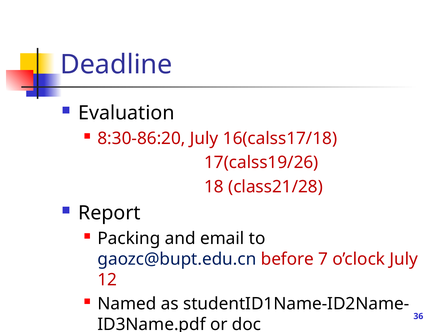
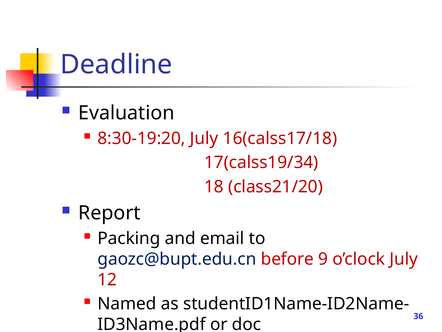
8:30-86:20: 8:30-86:20 -> 8:30-19:20 (141, 138)
17(calss19/26: 17(calss19/26 -> 17(calss19/34 (261, 162)
class21/28: class21/28 -> class21/20 (276, 186)
7: 7 -> 9 (323, 259)
